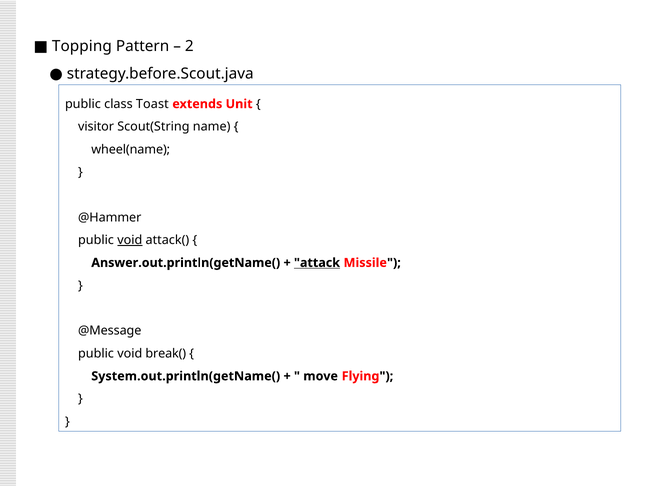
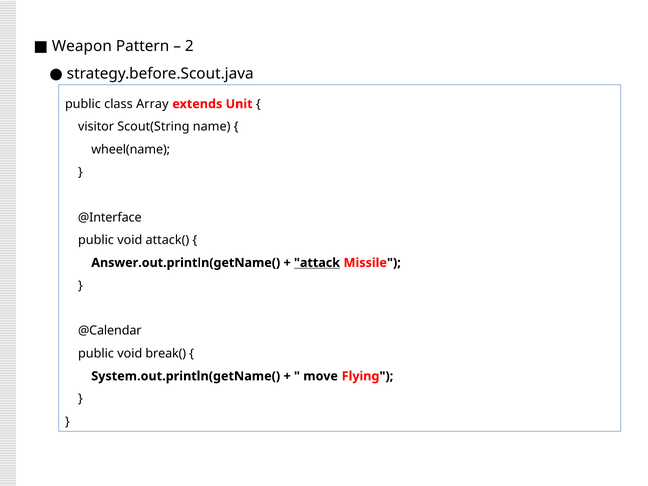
Topping: Topping -> Weapon (82, 46)
Toast: Toast -> Array (152, 104)
@Hammer: @Hammer -> @Interface (110, 217)
void underline: present -> none (130, 240)
@Message: @Message -> @Calendar (110, 331)
